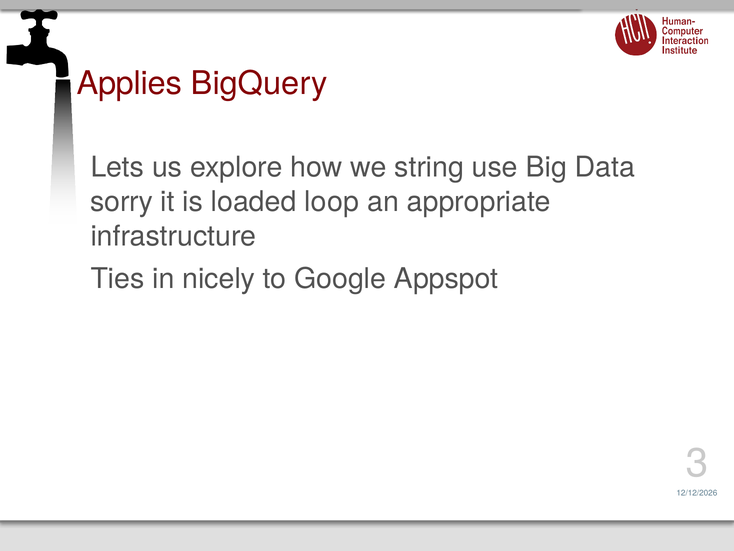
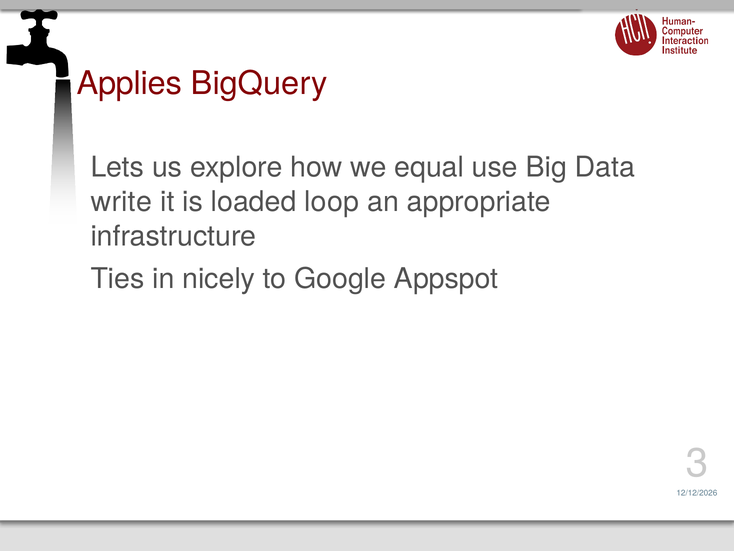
string: string -> equal (429, 167)
sorry: sorry -> write (121, 202)
